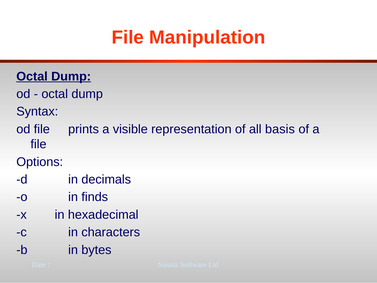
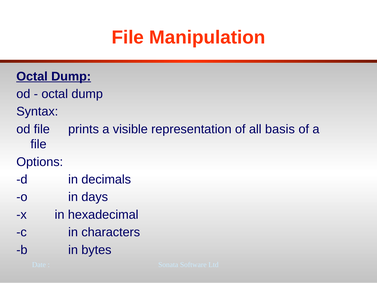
finds: finds -> days (95, 197)
